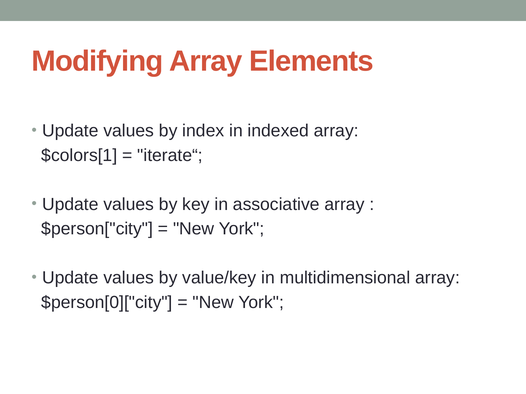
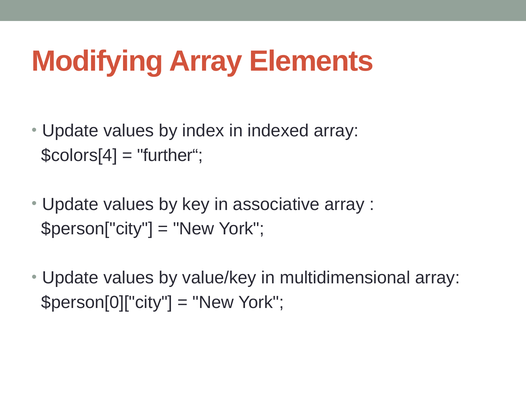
$colors[1: $colors[1 -> $colors[4 (79, 156)
iterate“: iterate“ -> further“ (170, 156)
